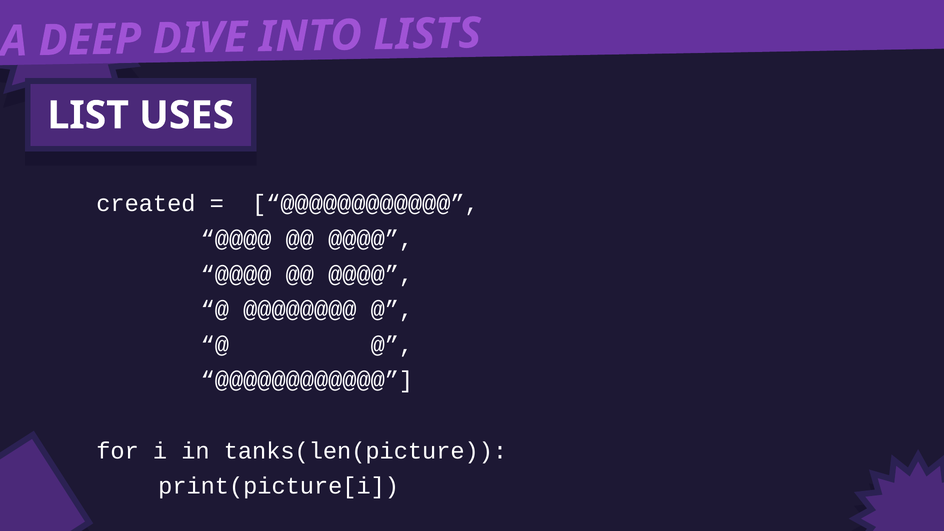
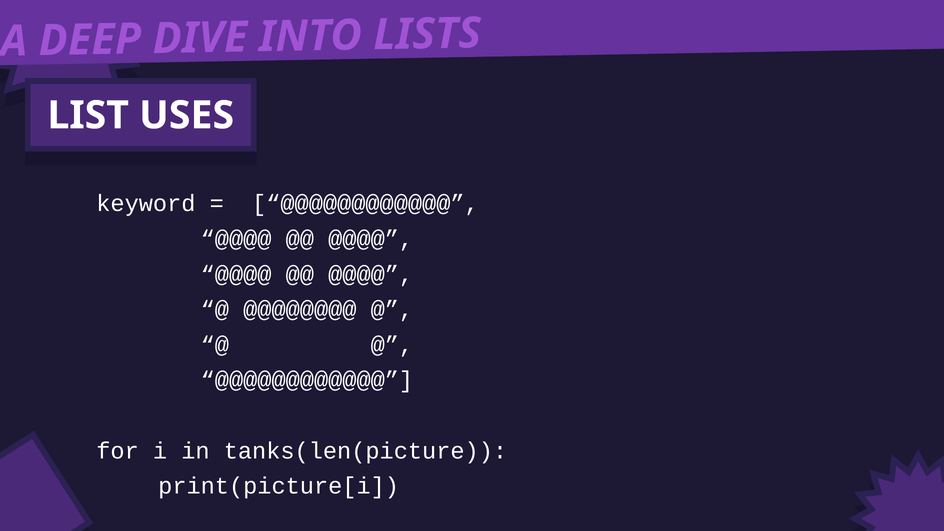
created: created -> keyword (146, 204)
